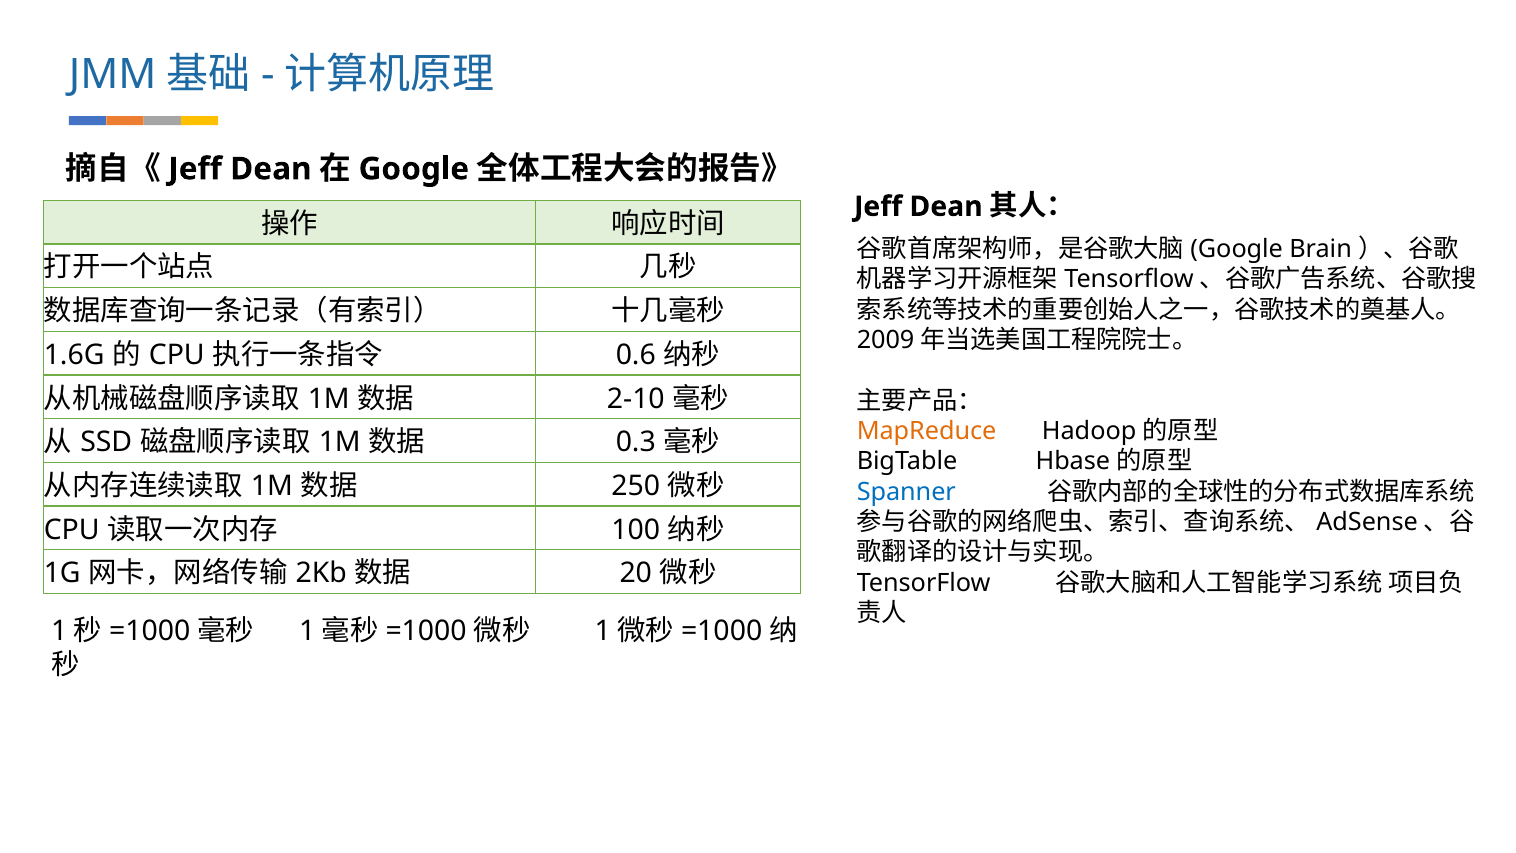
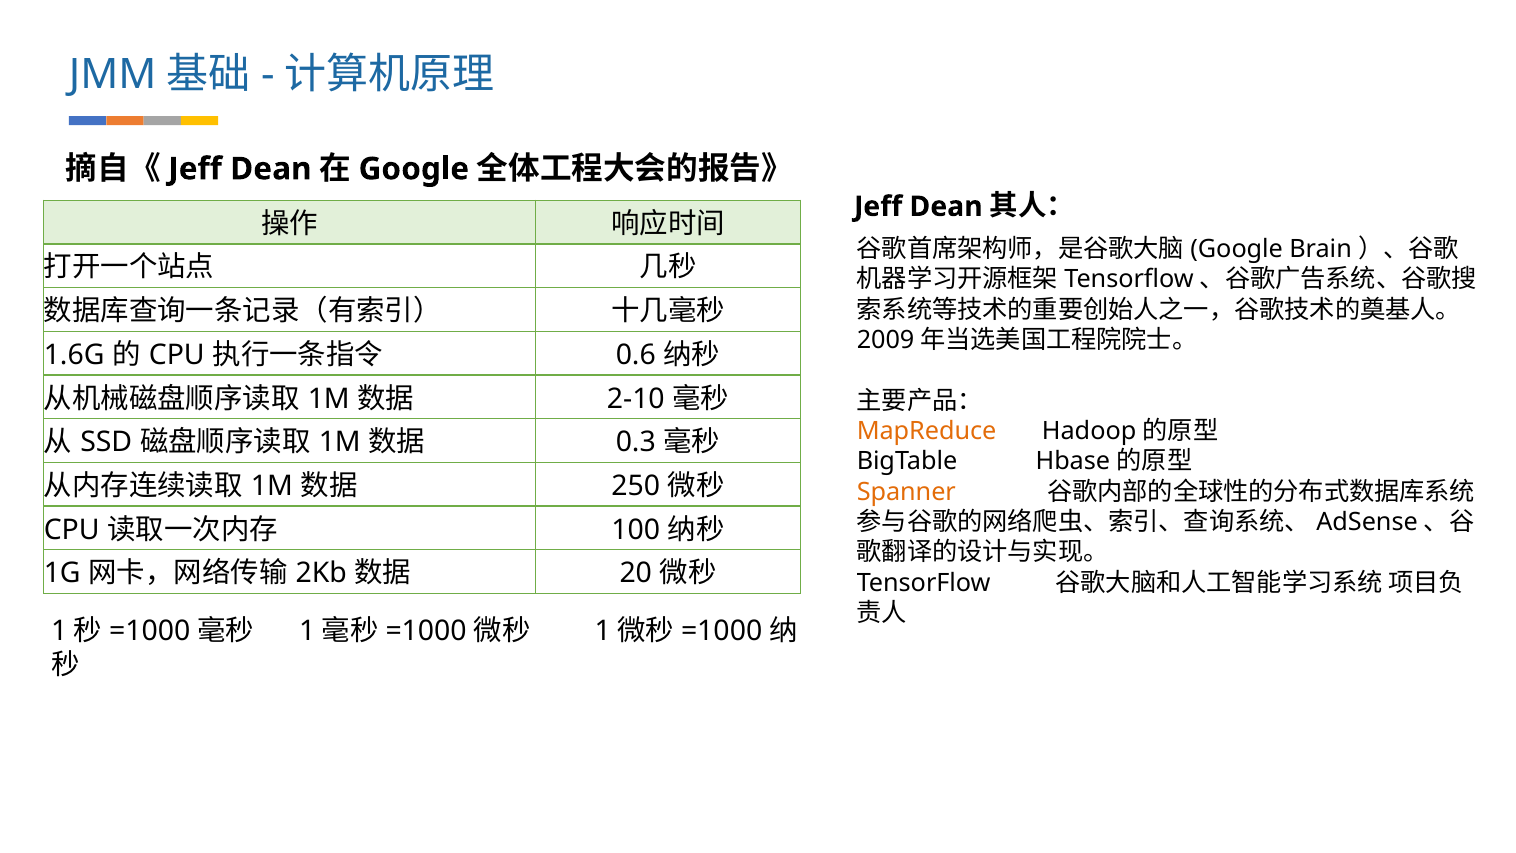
Spanner colour: blue -> orange (906, 492)
